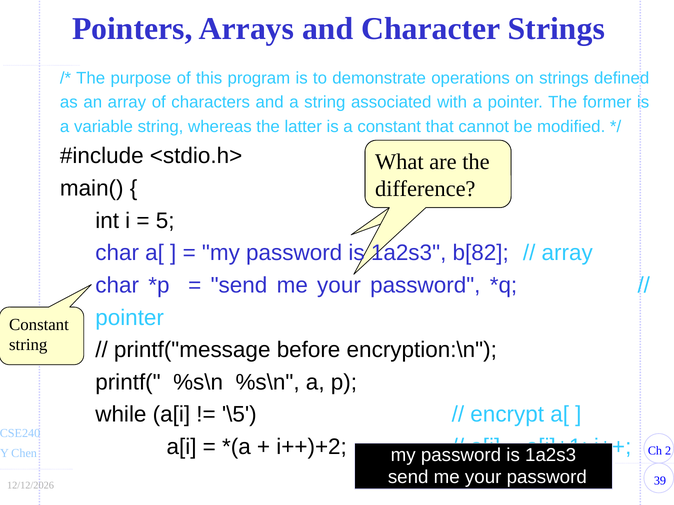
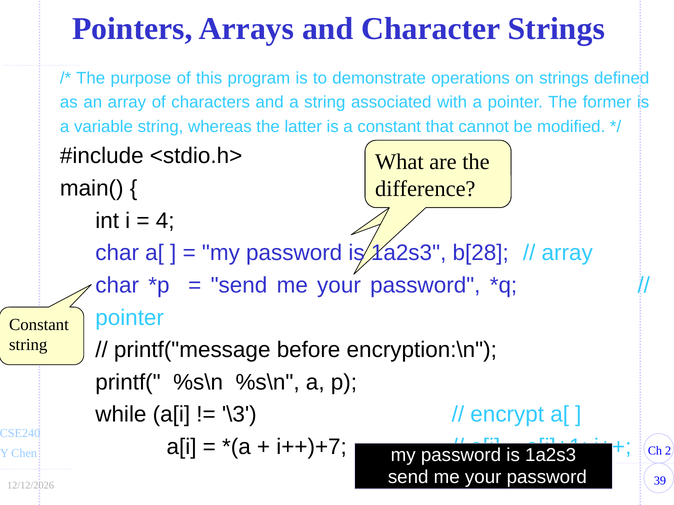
5: 5 -> 4 (165, 221)
b[82: b[82 -> b[28 (481, 253)
\5: \5 -> \3 (239, 415)
i++)+2: i++)+2 -> i++)+7 (312, 447)
